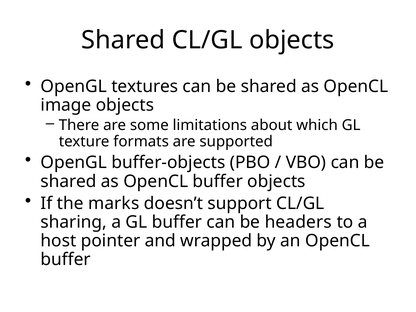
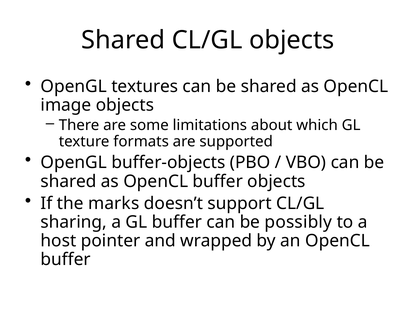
headers: headers -> possibly (298, 222)
